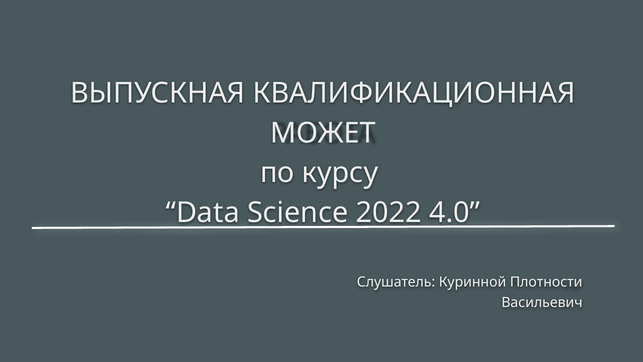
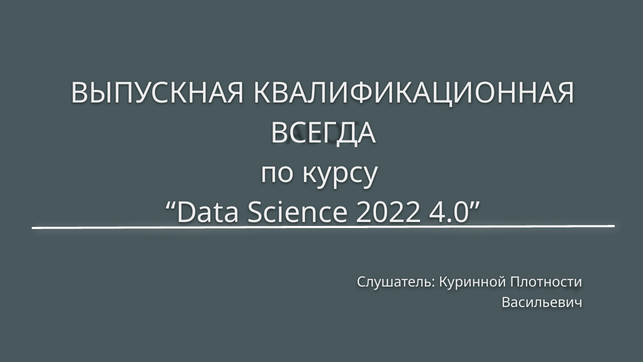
МОЖЕТ: МОЖЕТ -> ВСЕГДА (323, 133)
